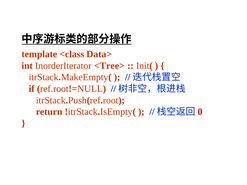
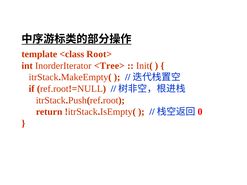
Data>: Data> -> Root> (99, 54)
